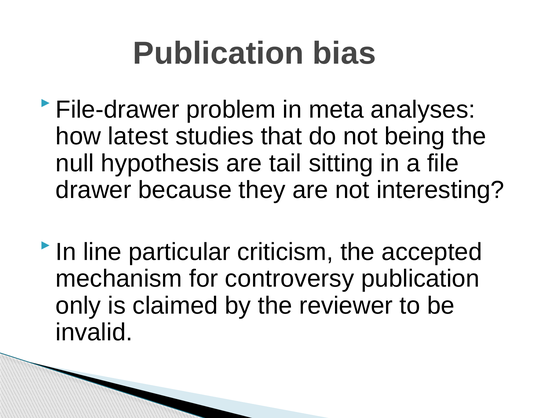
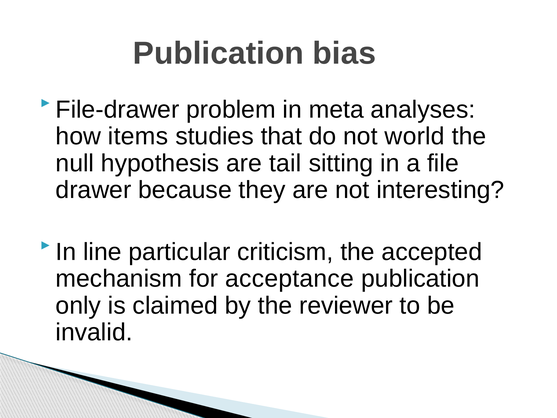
latest: latest -> items (138, 136)
being: being -> world (415, 136)
controversy: controversy -> acceptance (290, 279)
